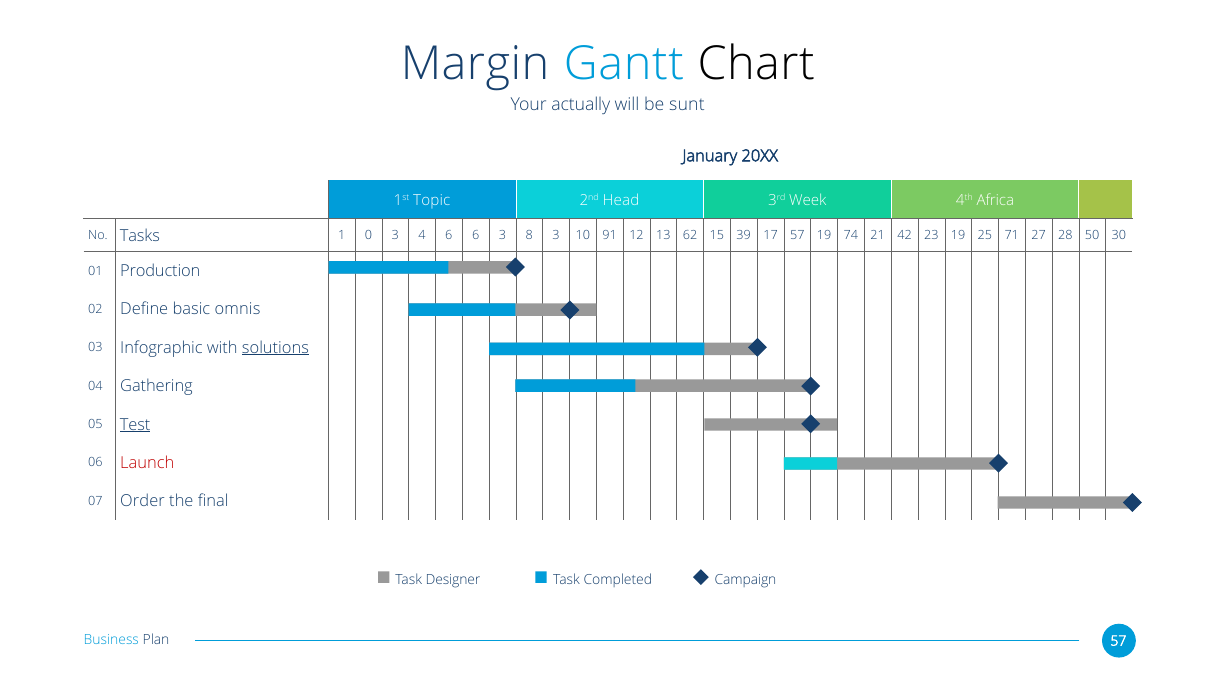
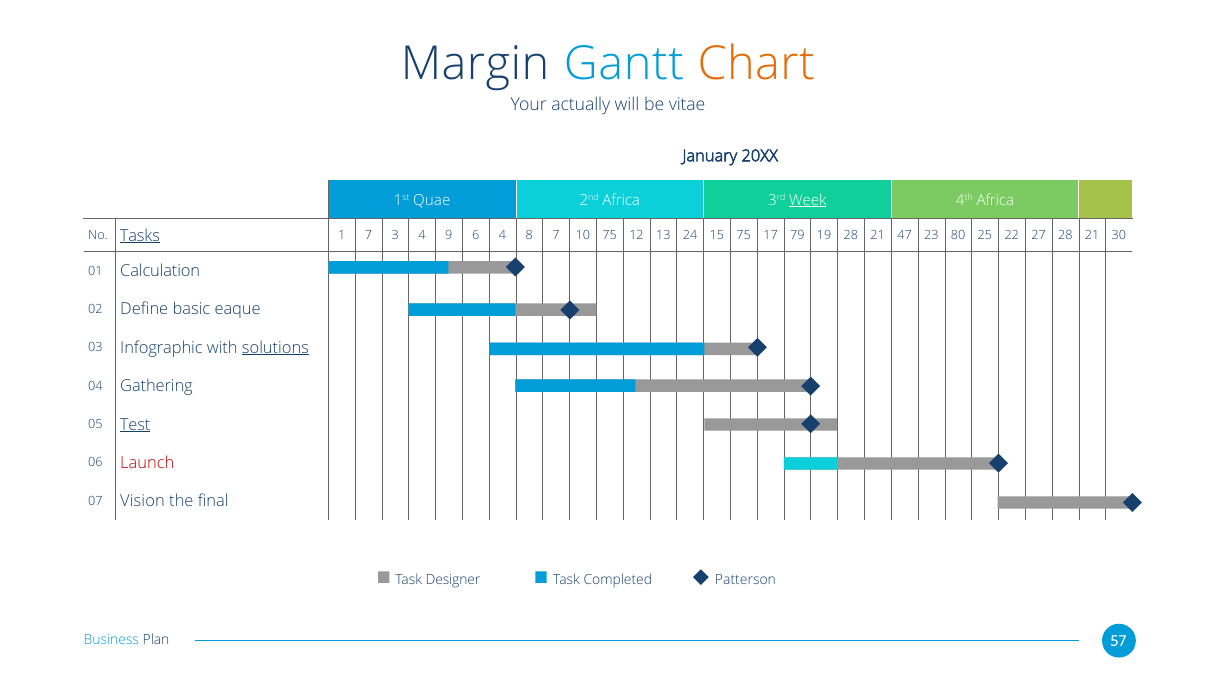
Chart colour: black -> orange (756, 65)
sunt: sunt -> vitae (687, 104)
Topic: Topic -> Quae (432, 200)
2nd Head: Head -> Africa (621, 200)
Week underline: none -> present (808, 200)
Tasks underline: none -> present (140, 236)
1 0: 0 -> 7 (368, 235)
4 6: 6 -> 9 (449, 235)
6 3: 3 -> 4 (502, 235)
8 3: 3 -> 7 (556, 235)
10 91: 91 -> 75 (610, 235)
62: 62 -> 24 (690, 235)
15 39: 39 -> 75 (744, 235)
17 57: 57 -> 79 (797, 235)
19 74: 74 -> 28 (851, 235)
42: 42 -> 47 (905, 235)
23 19: 19 -> 80 (958, 235)
71: 71 -> 22 (1012, 235)
27 28 50: 50 -> 21 (1092, 235)
Production: Production -> Calculation (160, 271)
omnis: omnis -> eaque (238, 309)
Order: Order -> Vision (143, 501)
Campaign: Campaign -> Patterson (745, 580)
